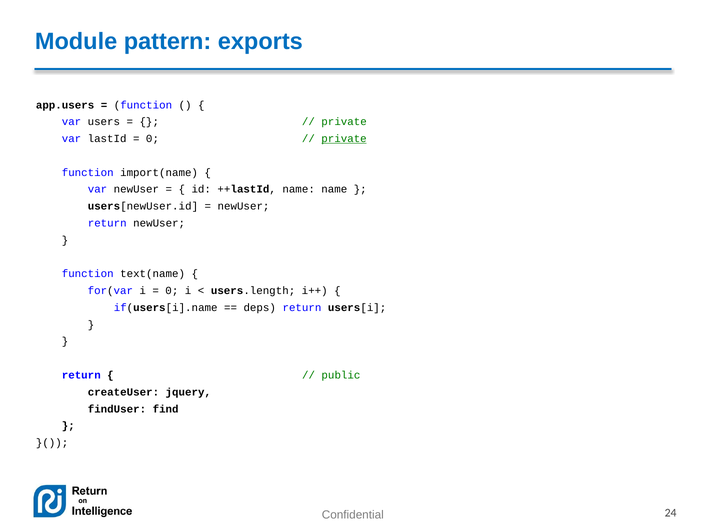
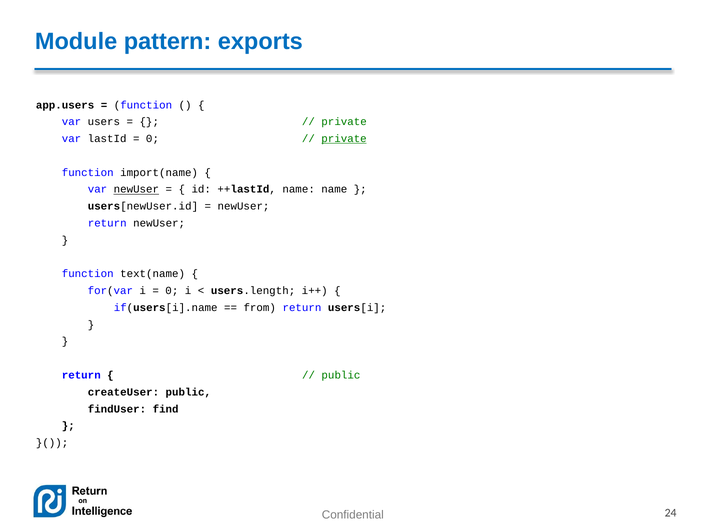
newUser underline: none -> present (136, 189)
deps: deps -> from (260, 307)
createUser jquery: jquery -> public (188, 392)
